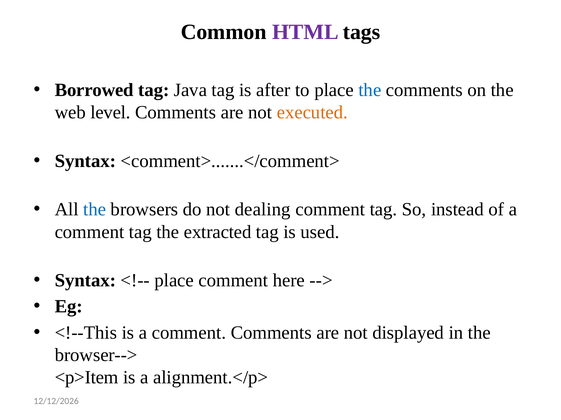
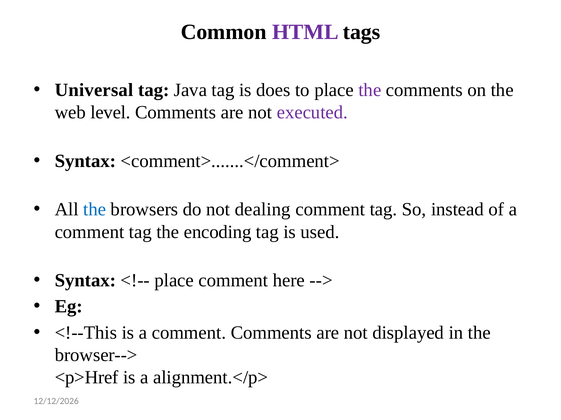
Borrowed: Borrowed -> Universal (94, 90)
after: after -> does (273, 90)
the colour: blue -> purple (370, 90)
executed colour: orange -> purple (312, 113)
extracted: extracted -> encoding (218, 232)
<p>Item: <p>Item -> <p>Href (87, 378)
